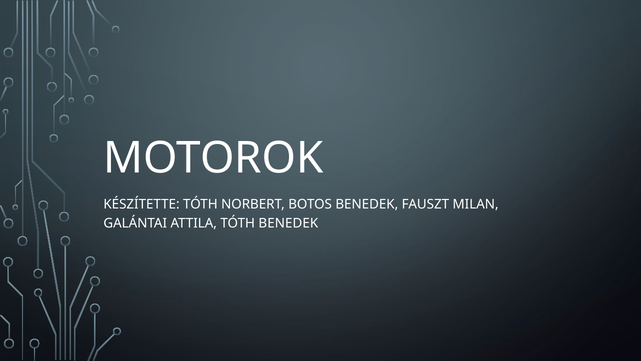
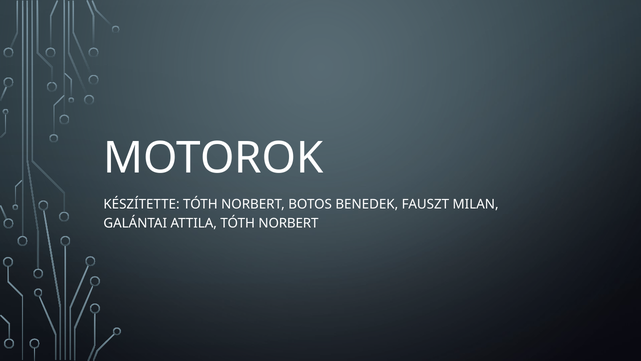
ATTILA TÓTH BENEDEK: BENEDEK -> NORBERT (288, 223)
